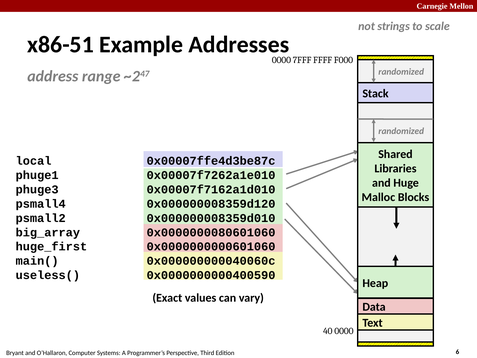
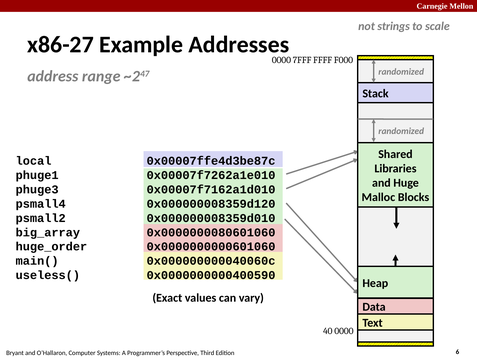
x86-51: x86-51 -> x86-27 (61, 44)
huge_first: huge_first -> huge_order (51, 247)
